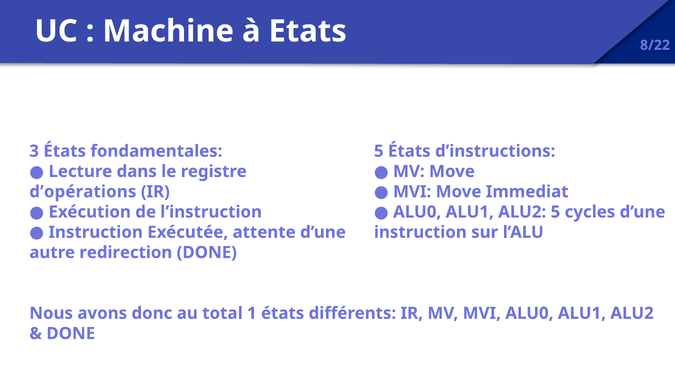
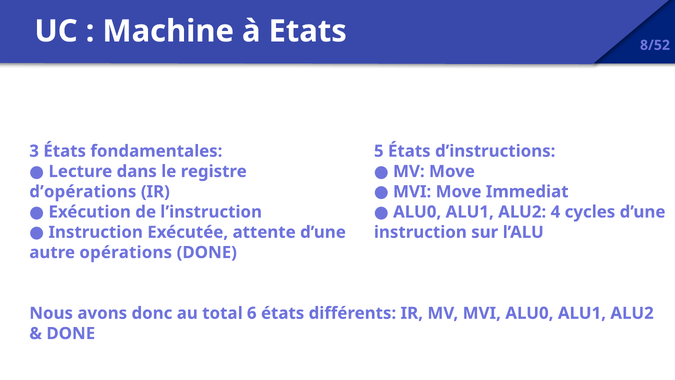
8/22: 8/22 -> 8/52 (655, 45)
ALU2 5: 5 -> 4 (555, 212)
redirection: redirection -> opérations (126, 252)
1: 1 -> 6 (252, 313)
